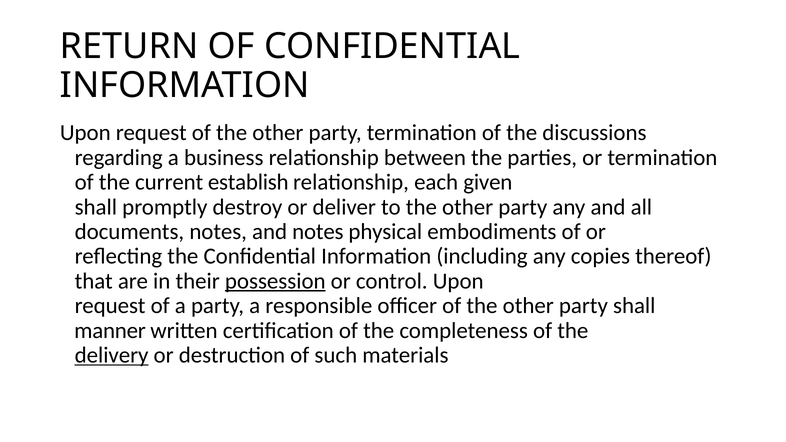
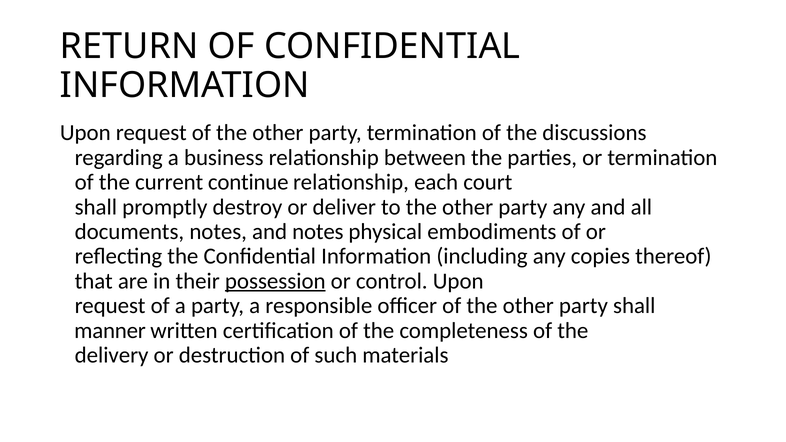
establish: establish -> continue (248, 182)
given: given -> court (488, 182)
delivery underline: present -> none (112, 355)
